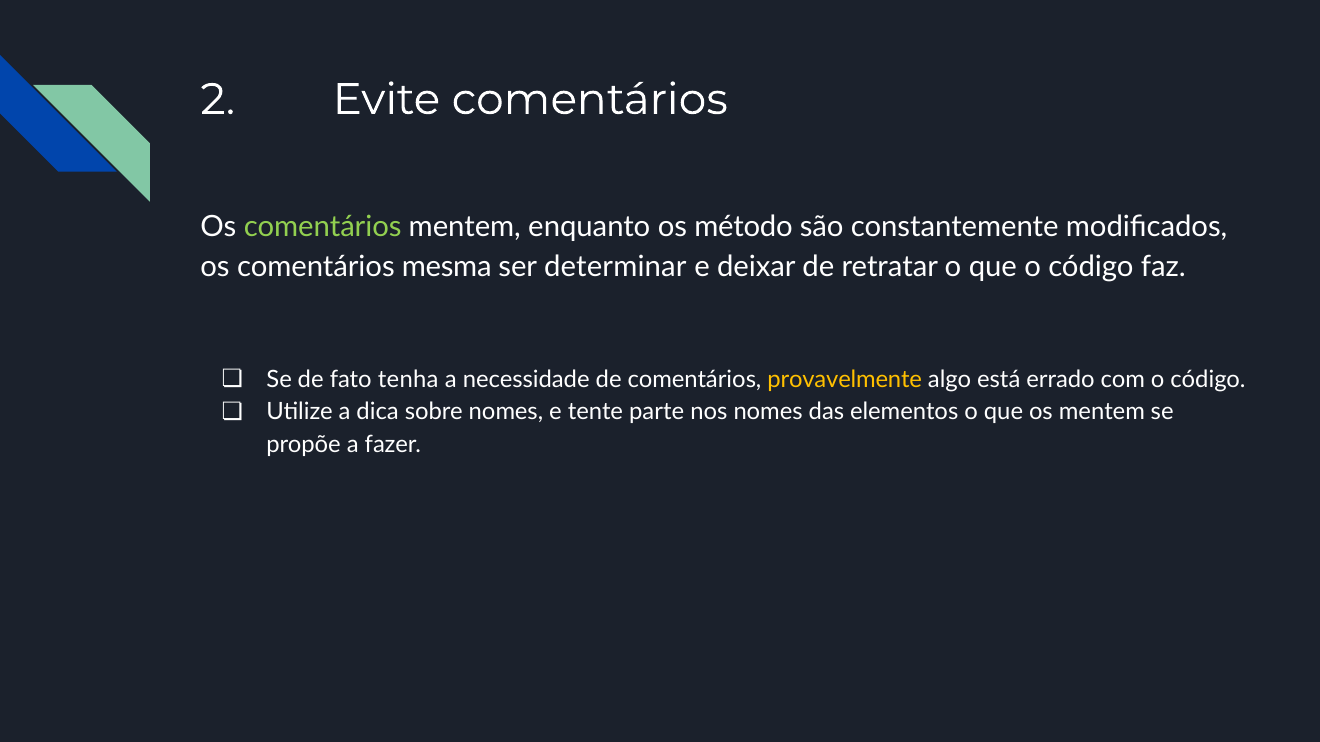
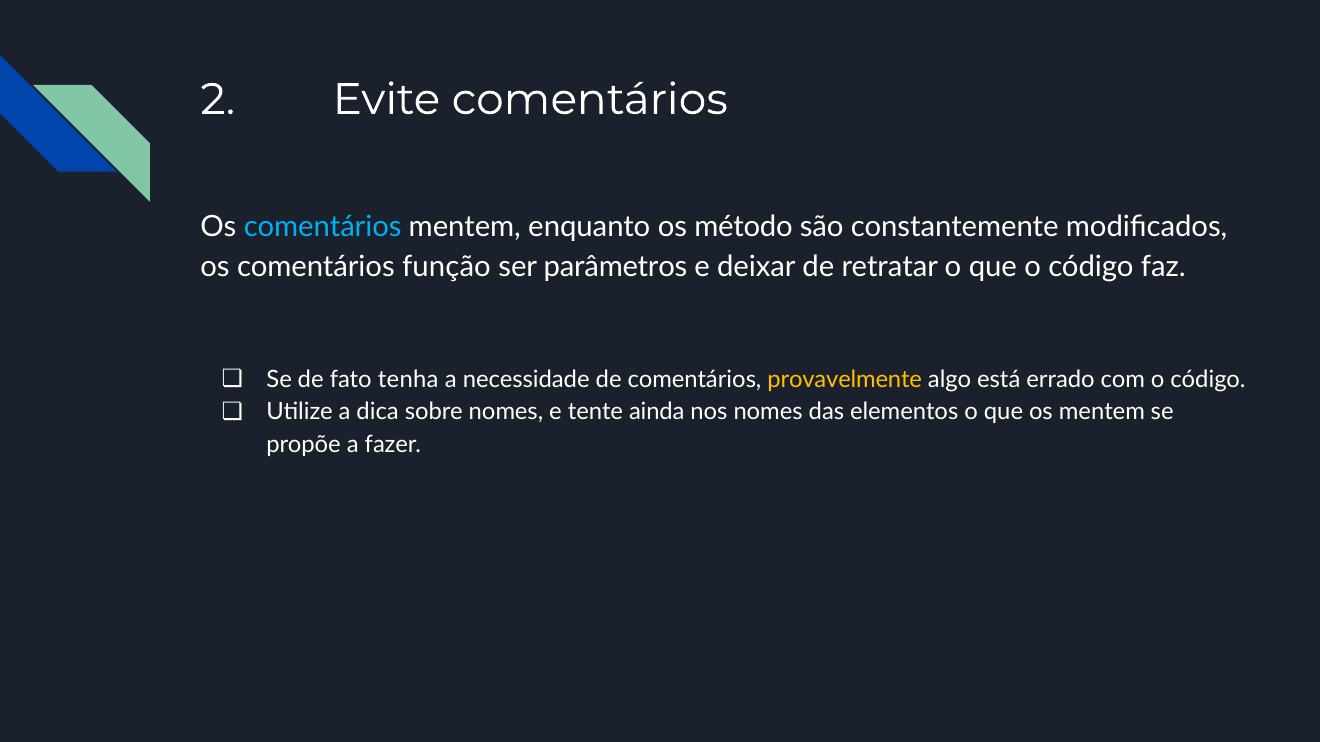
comentários colour: light green -> light blue (323, 227)
mesma: mesma -> função (446, 267)
determinar: determinar -> parâmetros (616, 267)
parte: parte -> ainda (657, 412)
